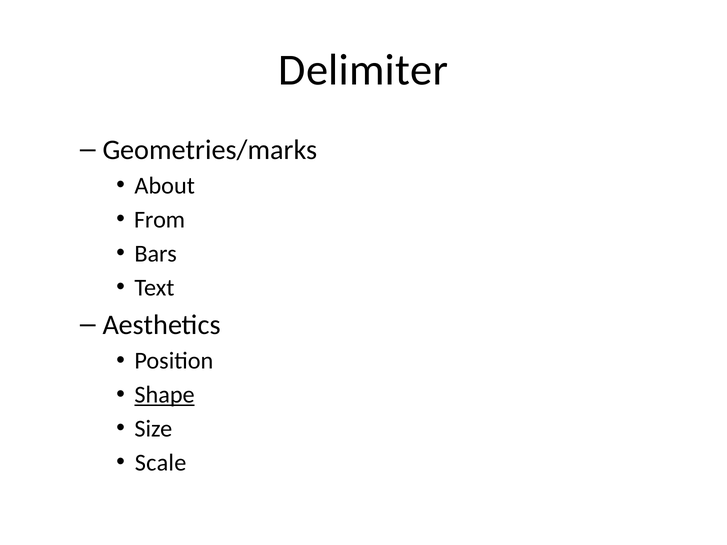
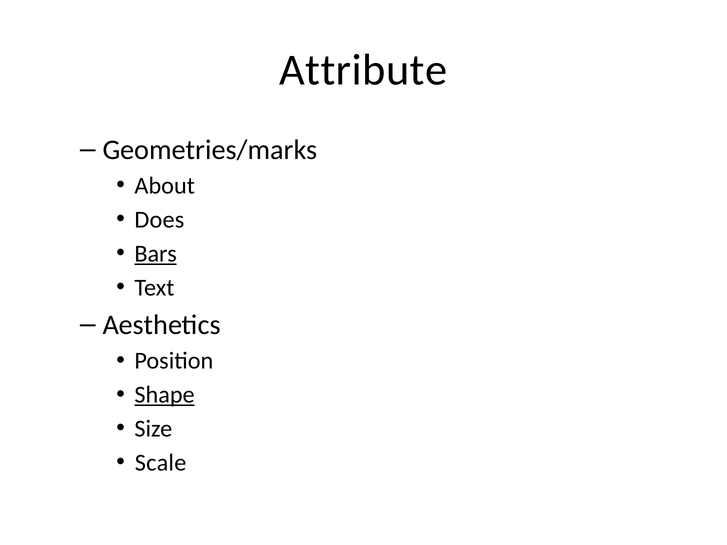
Delimiter: Delimiter -> Attribute (363, 70)
From: From -> Does (159, 220)
Bars underline: none -> present (156, 254)
